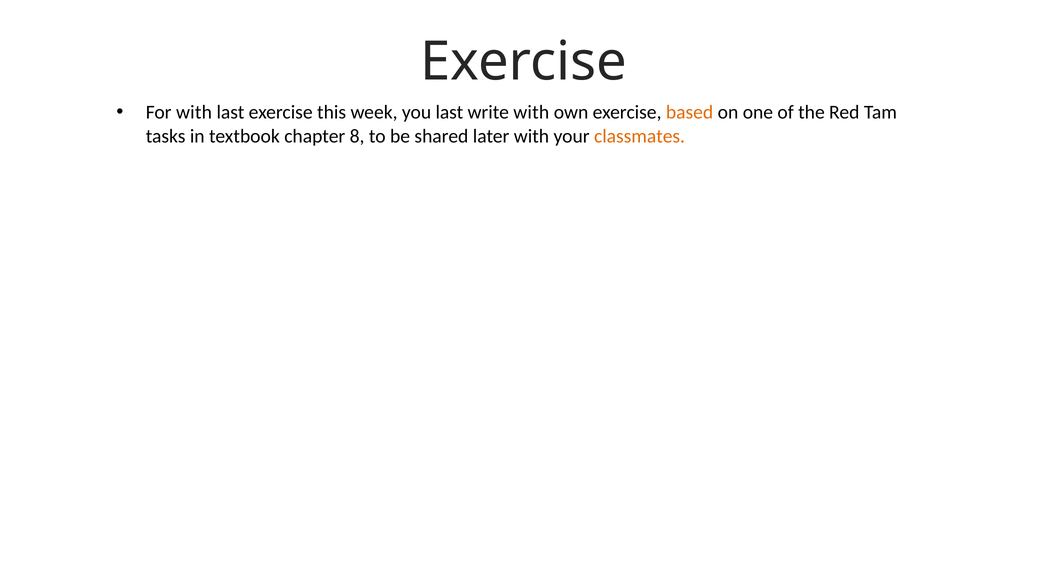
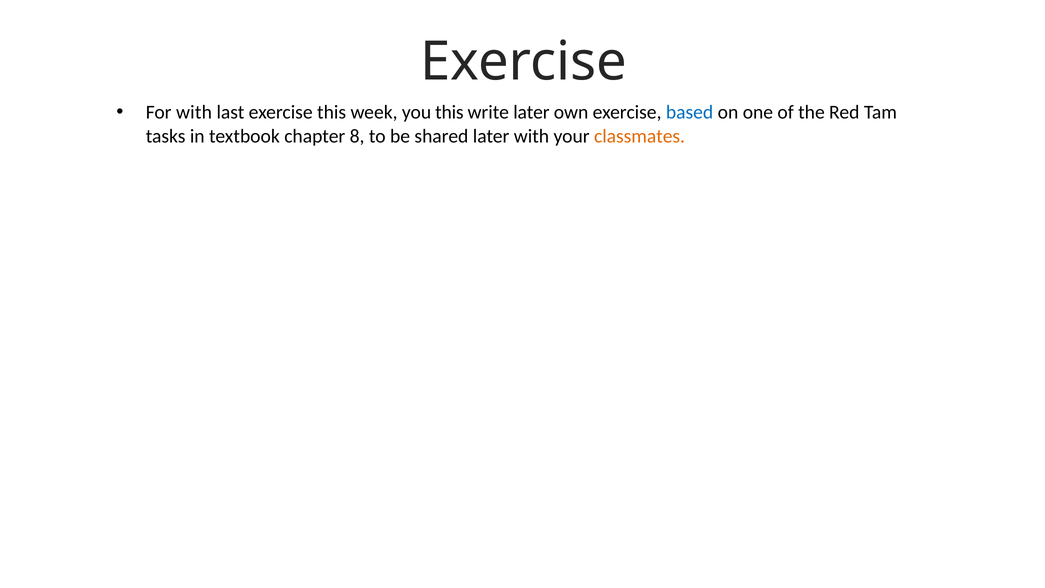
you last: last -> this (449, 112)
write with: with -> later (531, 112)
based colour: orange -> blue (690, 112)
